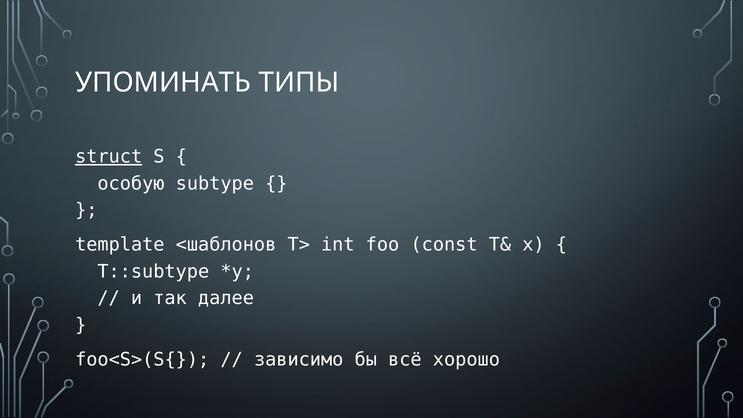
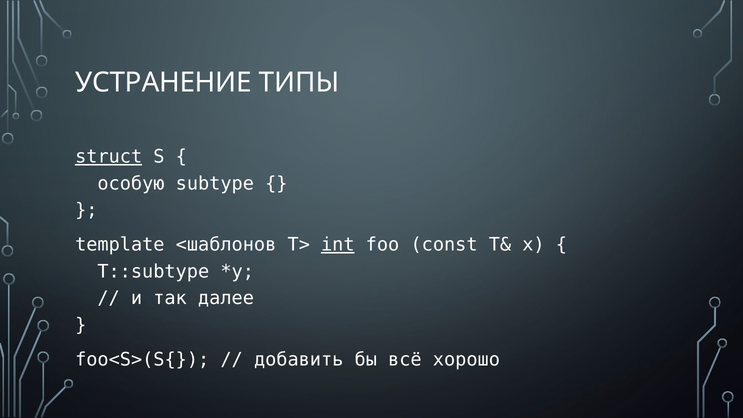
УПОМИНАТЬ: УПОМИНАТЬ -> УСТРАНЕНИЕ (163, 83)
int underline: none -> present (338, 245)
зависимо: зависимо -> добавить (299, 359)
